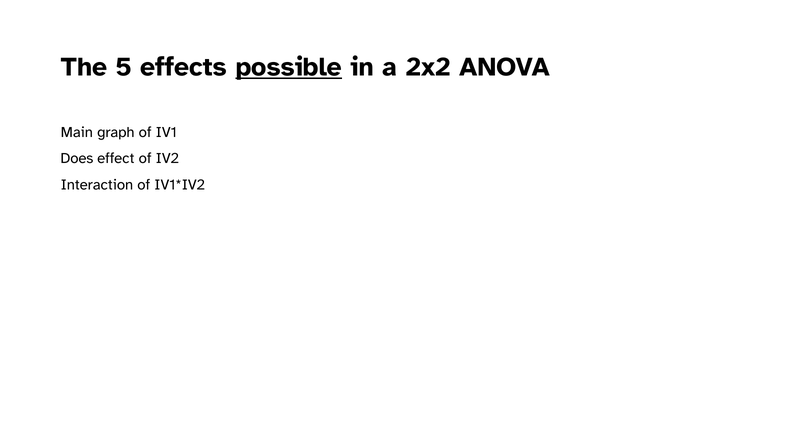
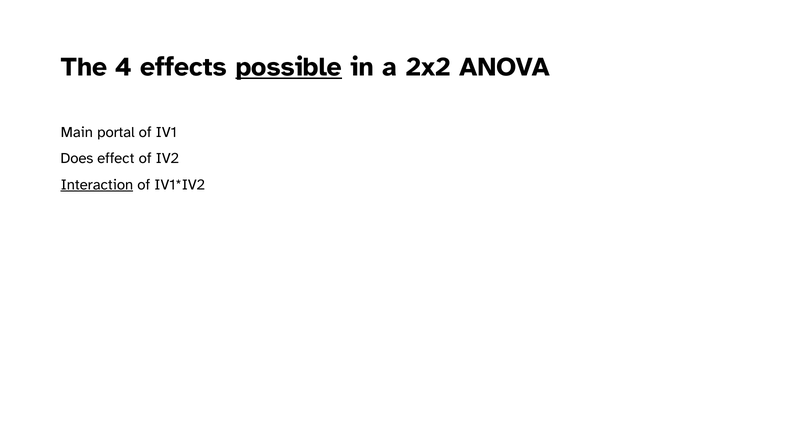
5: 5 -> 4 (124, 67)
graph: graph -> portal (116, 132)
Interaction underline: none -> present (97, 185)
